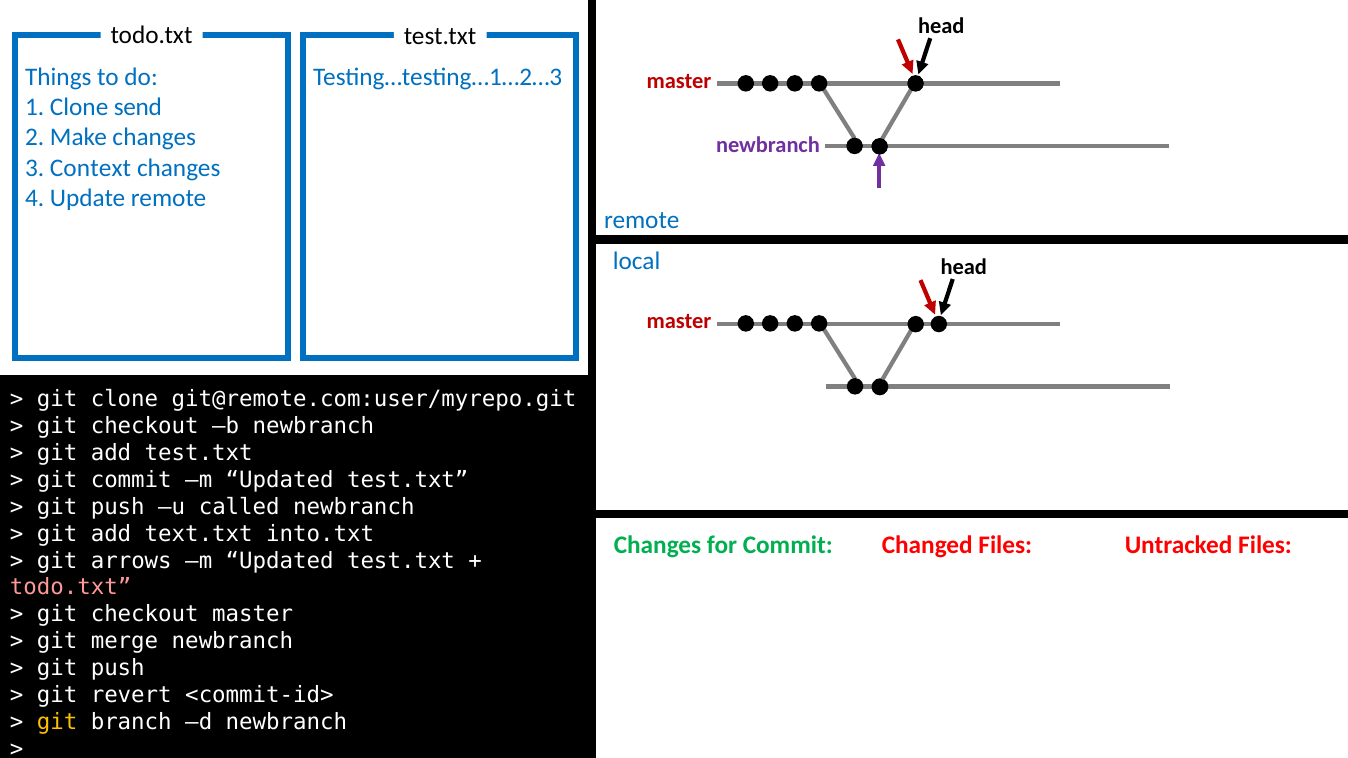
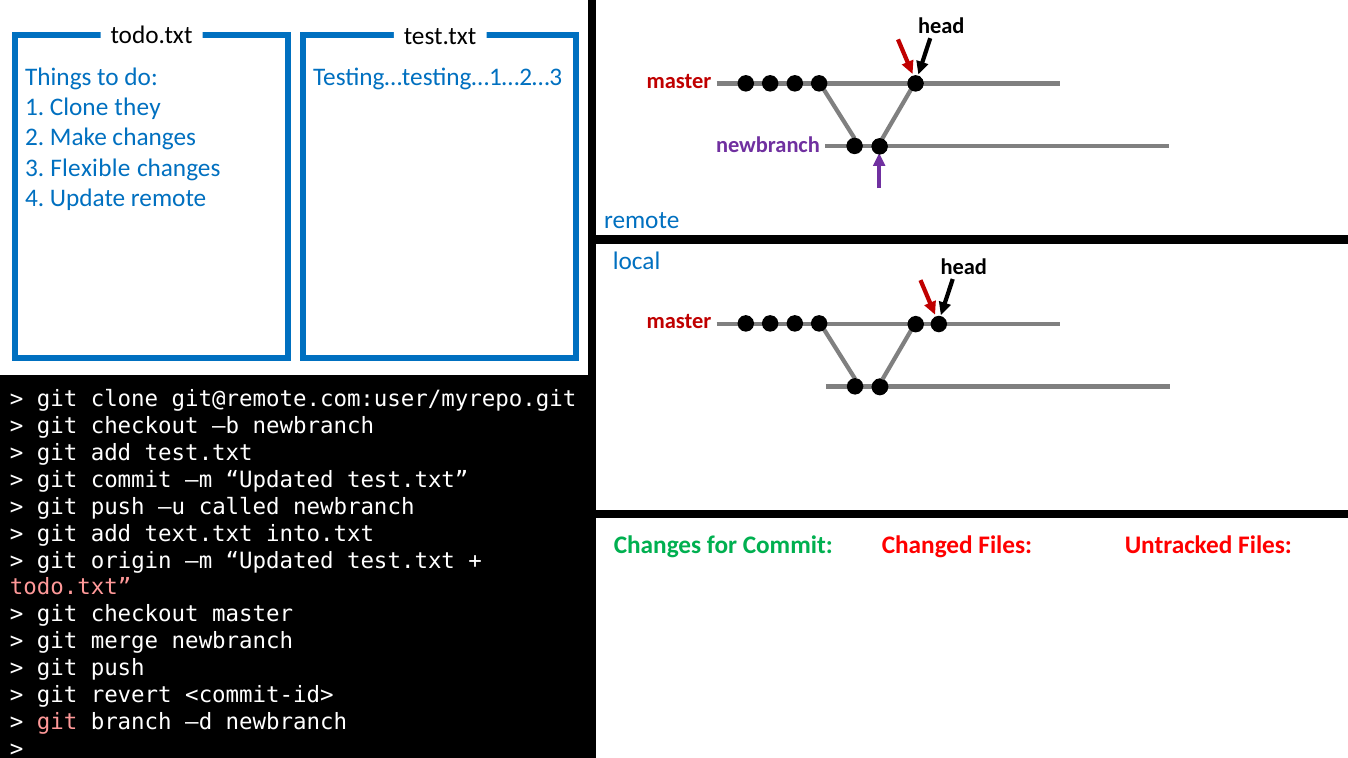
send: send -> they (138, 107)
Context: Context -> Flexible (90, 168)
arrows: arrows -> origin (131, 561)
git colour: yellow -> pink (57, 722)
